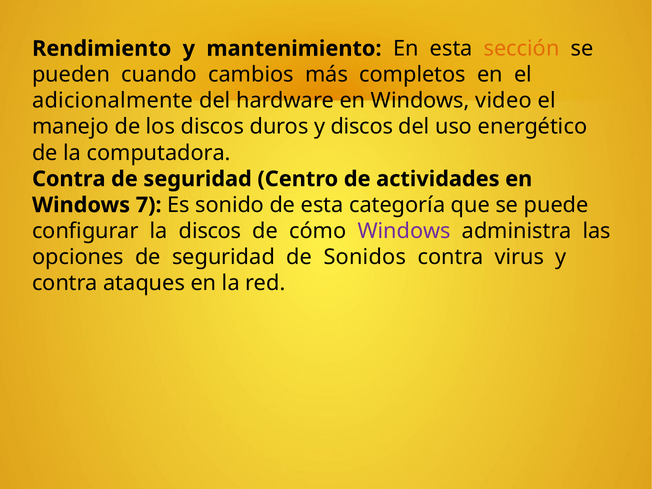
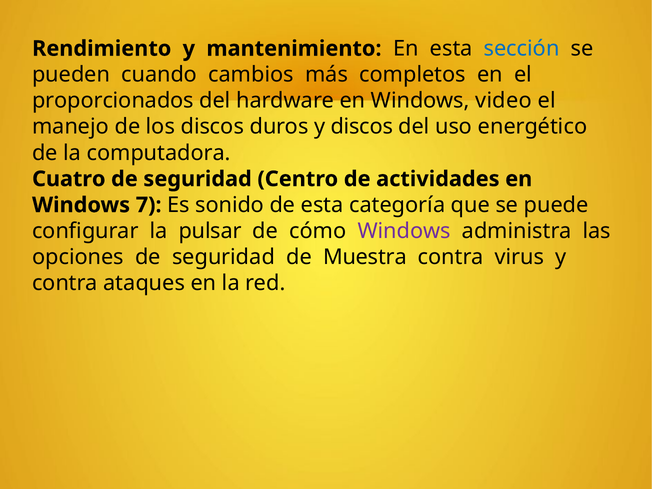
sección colour: orange -> blue (522, 49)
adicionalmente: adicionalmente -> proporcionados (113, 101)
Contra: Contra -> Cuatro (69, 179)
la discos: discos -> pulsar (210, 231)
Sonidos: Sonidos -> Muestra (365, 257)
